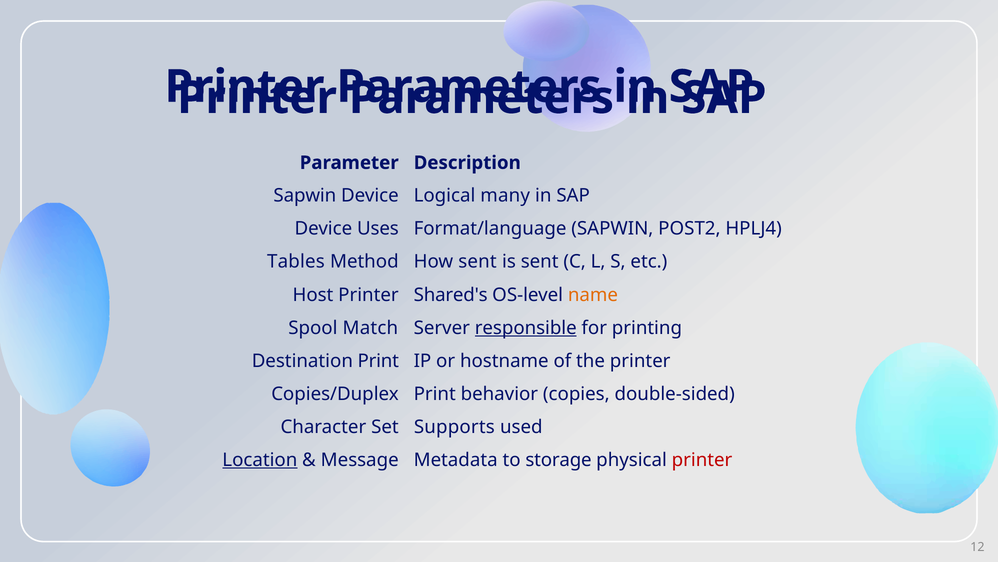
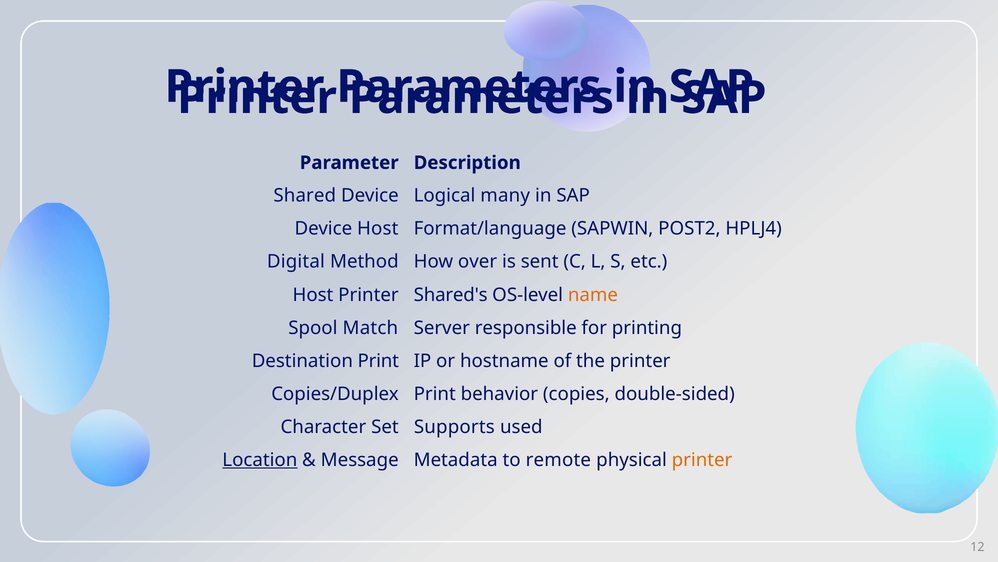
Sapwin: Sapwin -> Shared (305, 196)
Device Uses: Uses -> Host (378, 229)
Tables: Tables -> Digital (296, 262)
How sent: sent -> over (478, 262)
responsible underline: present -> none (526, 327)
storage: storage -> remote (558, 459)
printer colour: red -> orange (702, 459)
